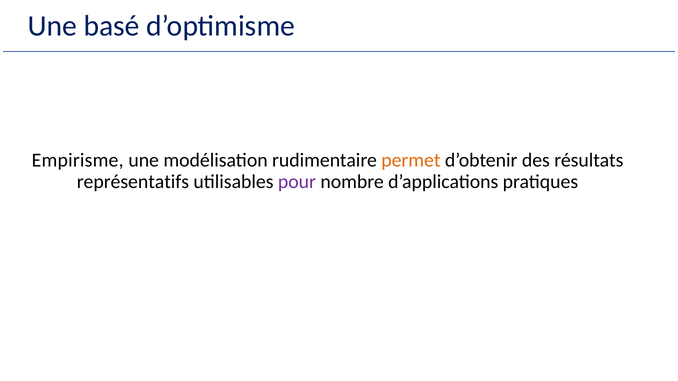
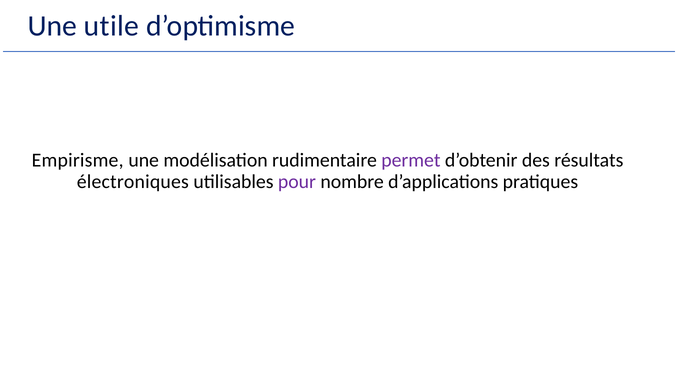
basé: basé -> utile (111, 26)
permet colour: orange -> purple (411, 161)
représentatifs: représentatifs -> électroniques (133, 182)
